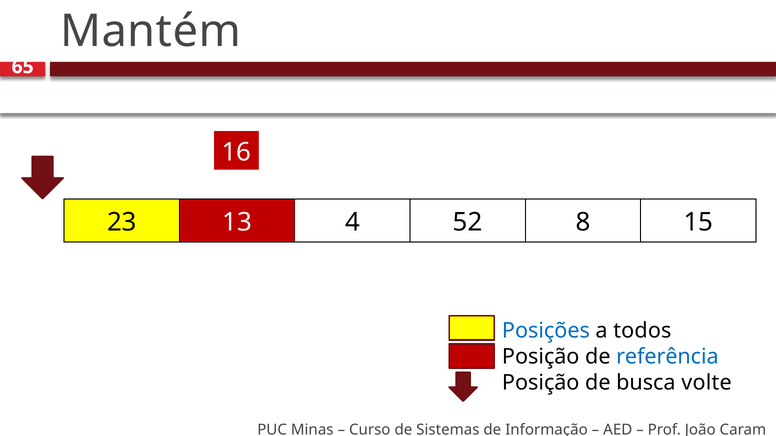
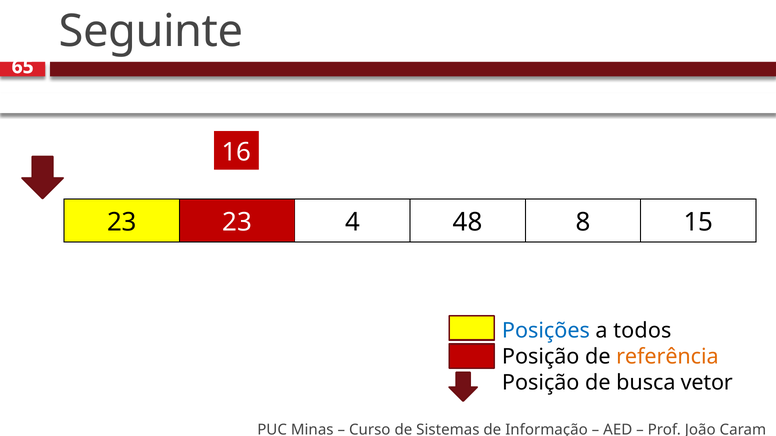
Mantém: Mantém -> Seguinte (151, 31)
23 13: 13 -> 23 (237, 222)
52: 52 -> 48 (468, 222)
referência colour: blue -> orange (667, 357)
volte: volte -> vetor (707, 383)
